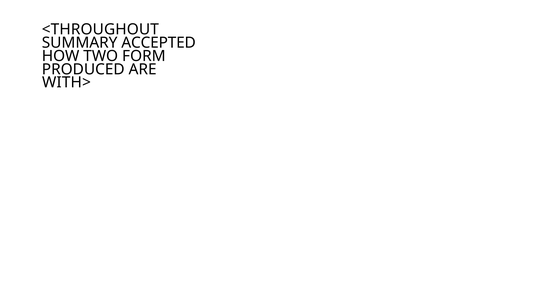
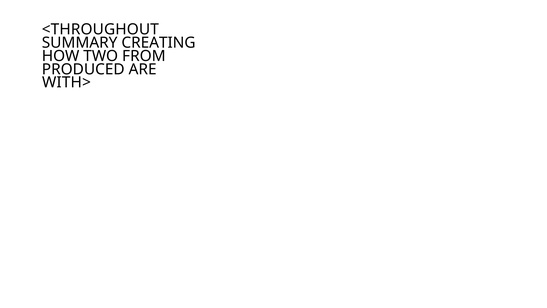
ACCEPTED: ACCEPTED -> CREATING (159, 43)
FORM: FORM -> FROM (144, 56)
